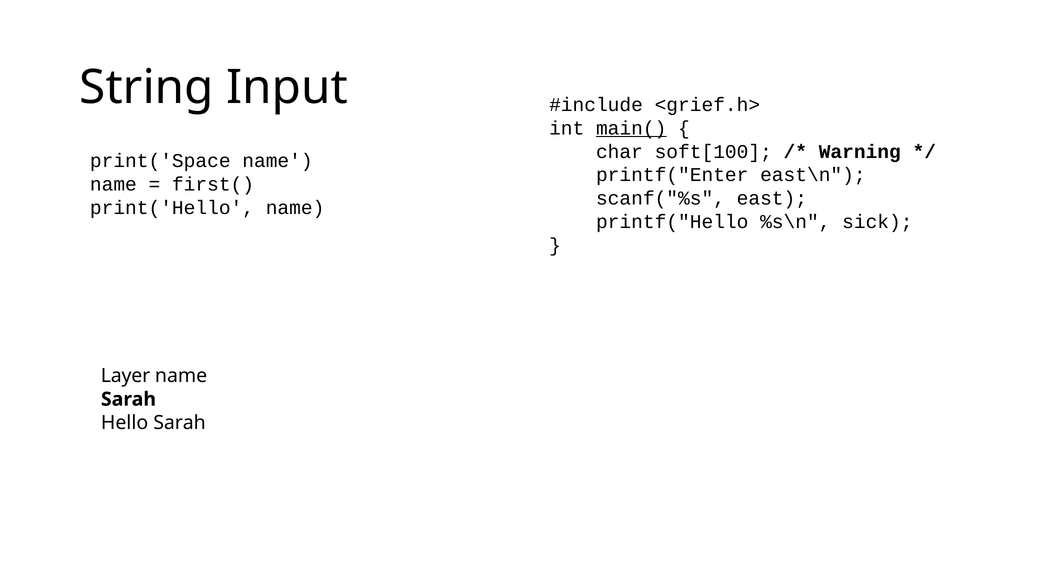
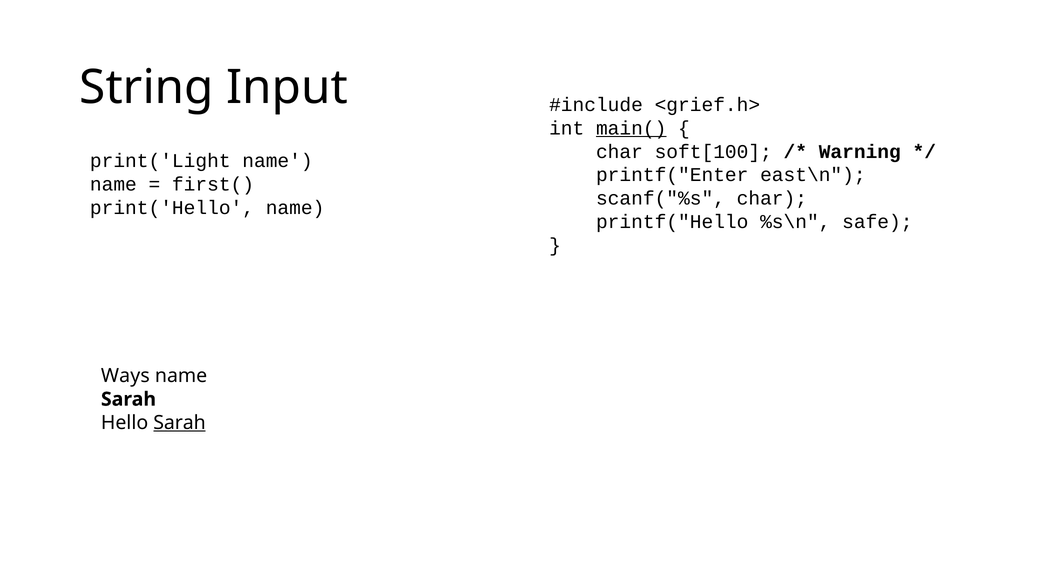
print('Space: print('Space -> print('Light (160, 161)
scanf("%s east: east -> char (772, 199)
sick: sick -> safe (877, 222)
Layer: Layer -> Ways (125, 376)
Sarah underline: none -> present (180, 423)
